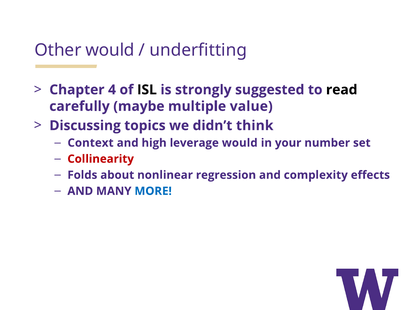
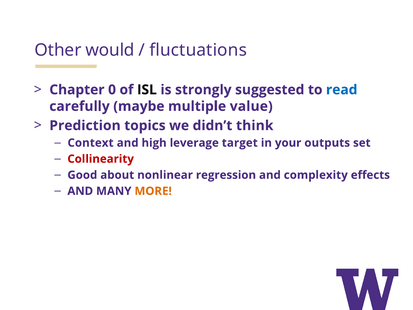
underfitting: underfitting -> fluctuations (198, 50)
4: 4 -> 0 (112, 90)
read colour: black -> blue (342, 90)
Discussing: Discussing -> Prediction (85, 125)
leverage would: would -> target (240, 143)
number: number -> outputs (327, 143)
Folds: Folds -> Good (82, 175)
MORE colour: blue -> orange (153, 191)
